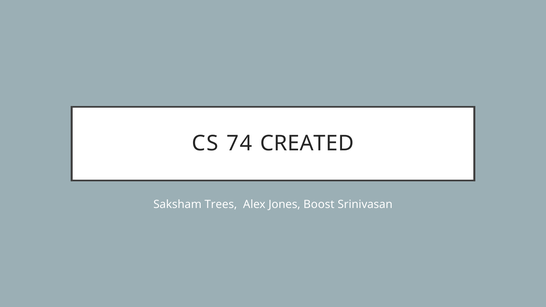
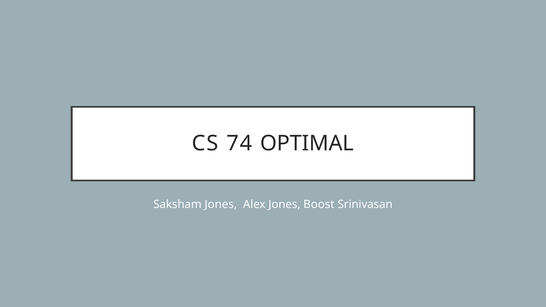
CREATED: CREATED -> OPTIMAL (307, 144)
Saksham Trees: Trees -> Jones (221, 205)
